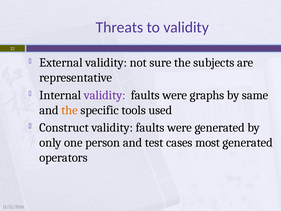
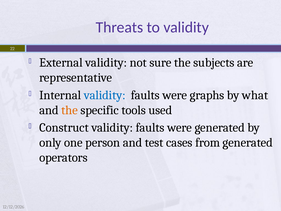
validity colour: purple -> blue (105, 95)
same: same -> what (255, 95)
most: most -> from (208, 142)
